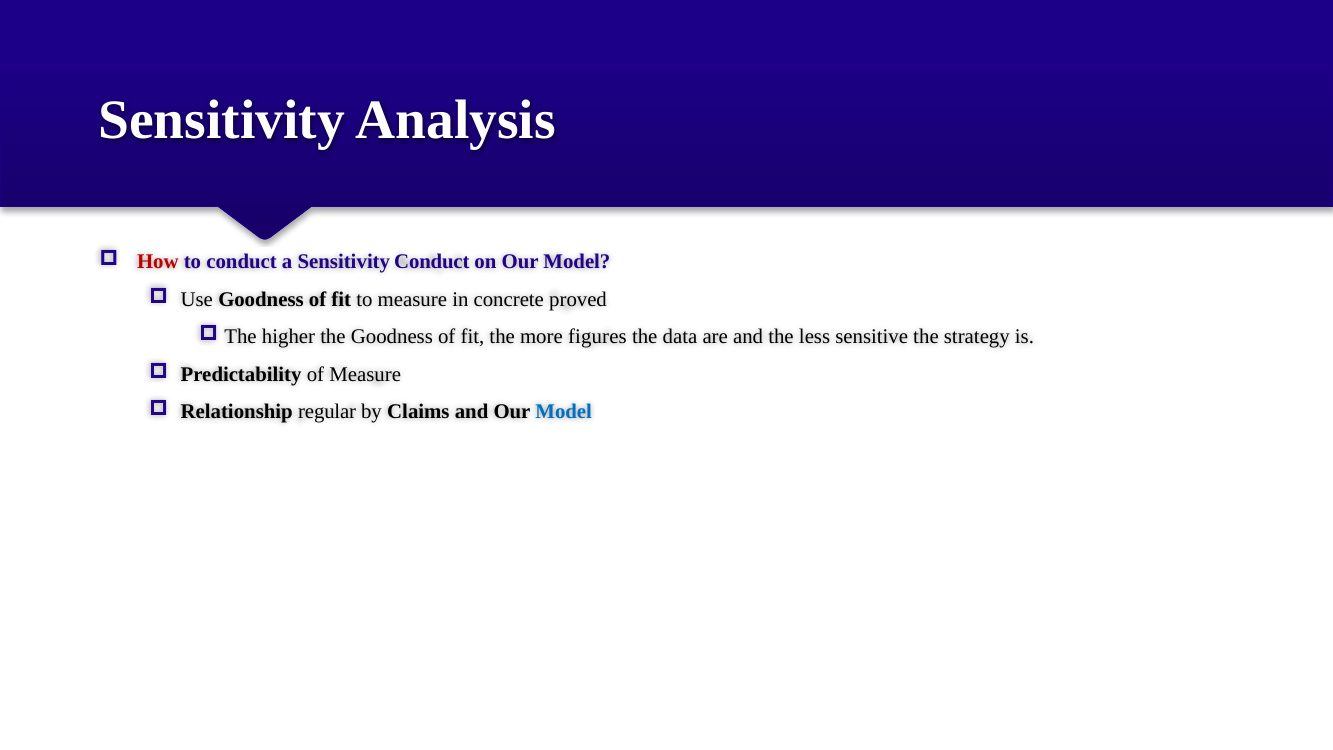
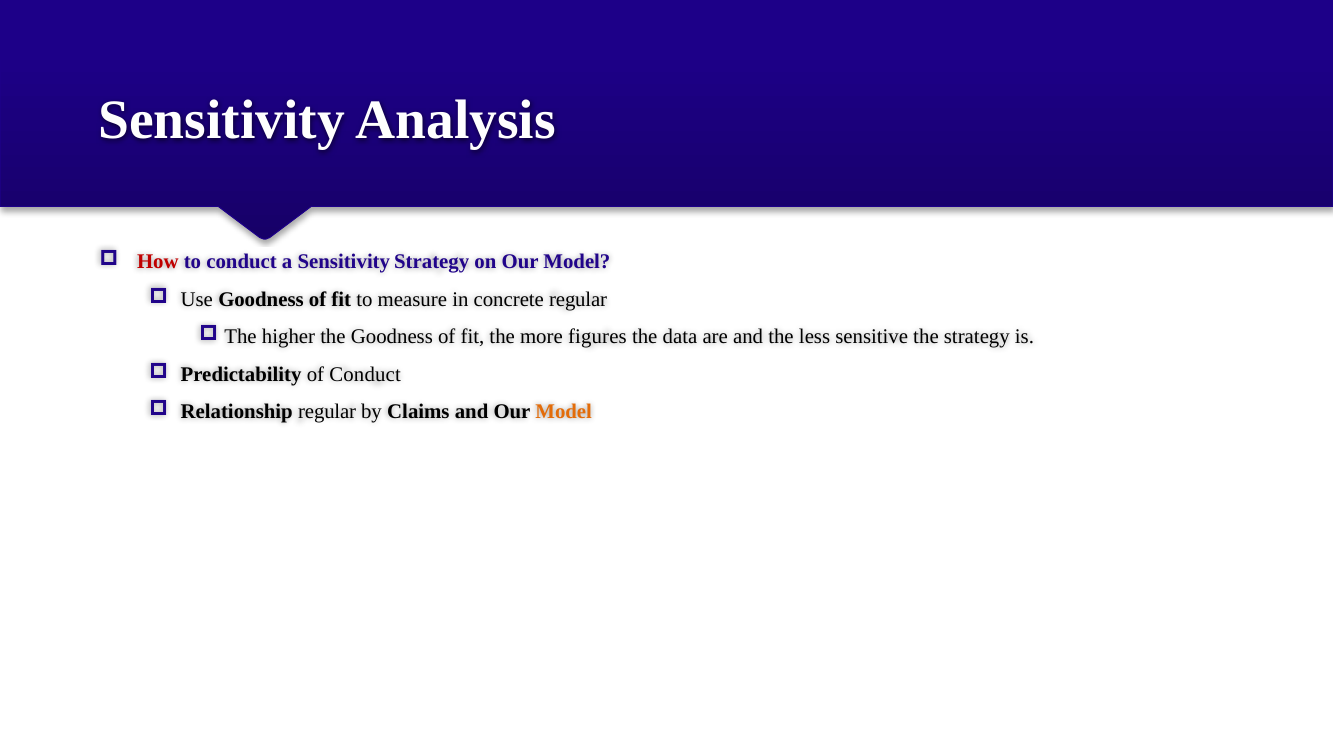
Sensitivity Conduct: Conduct -> Strategy (432, 262)
concrete proved: proved -> regular (578, 299)
of Measure: Measure -> Conduct (365, 374)
Model colour: blue -> orange (564, 412)
